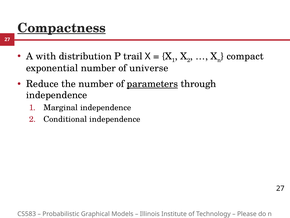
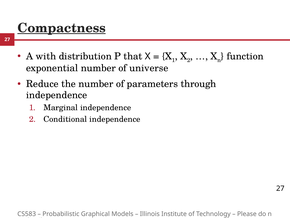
trail: trail -> that (133, 56)
compact: compact -> function (245, 56)
parameters underline: present -> none (152, 84)
